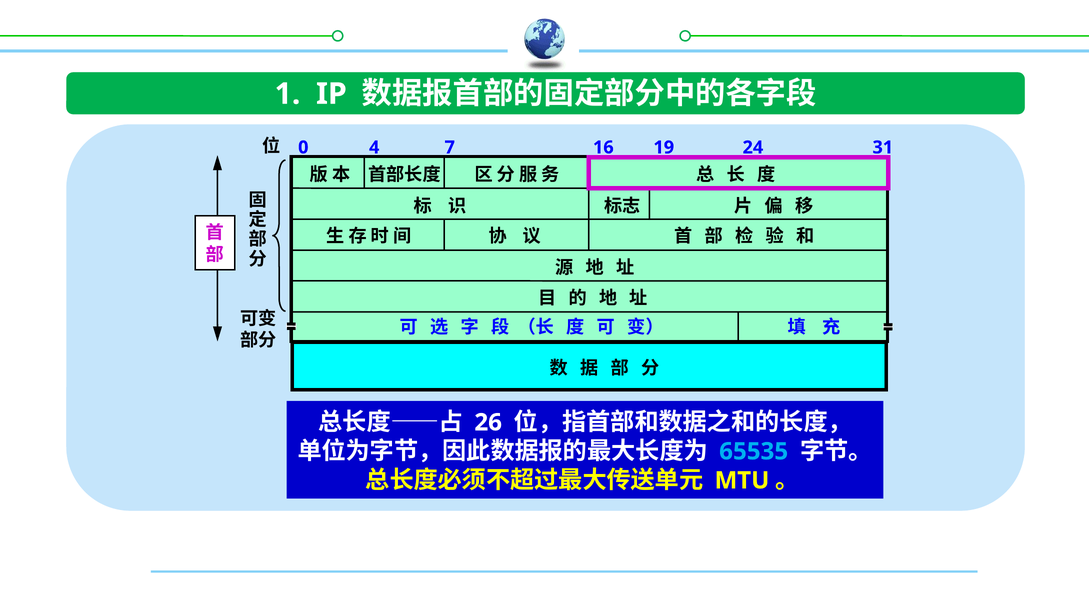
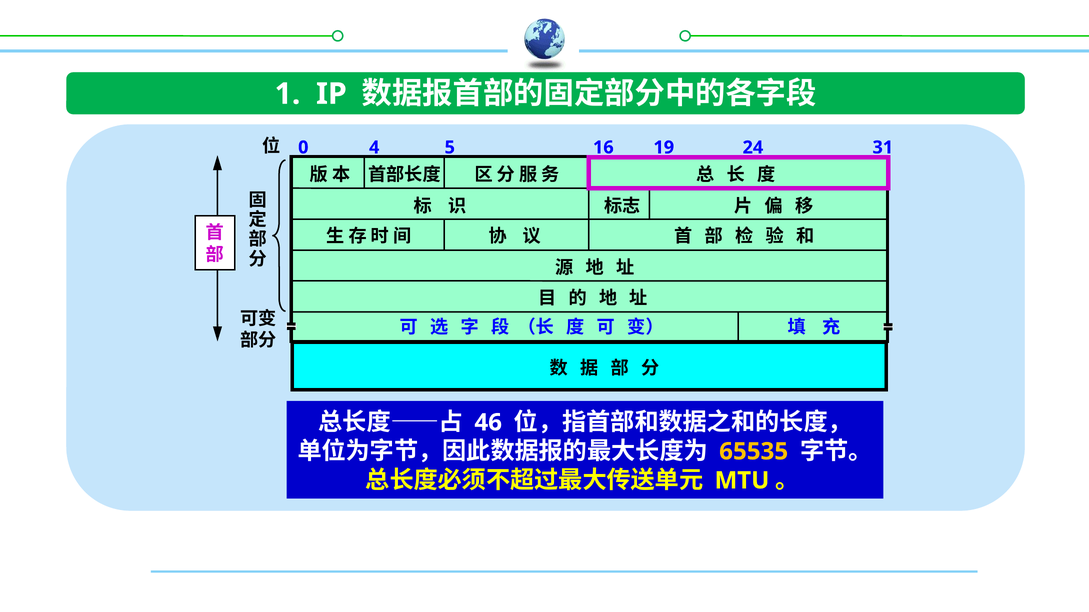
7: 7 -> 5 (450, 148)
26: 26 -> 46 (488, 423)
65535 colour: light blue -> yellow (754, 452)
